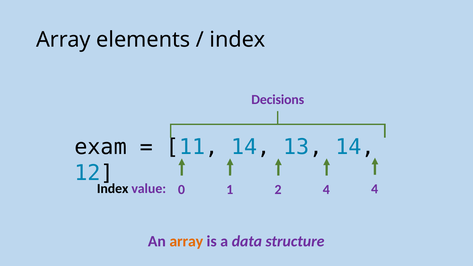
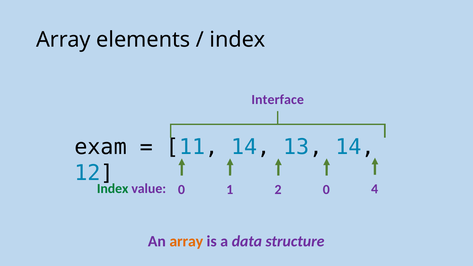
Decisions: Decisions -> Interface (278, 100)
Index colour: black -> green (113, 189)
2 4: 4 -> 0 (326, 190)
